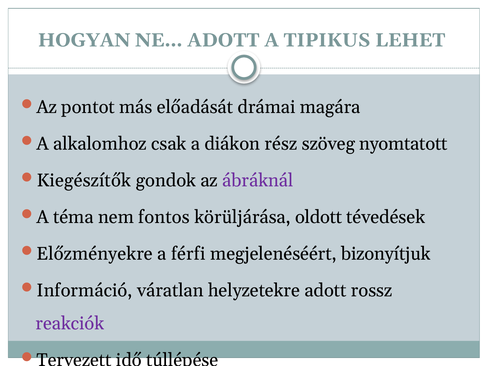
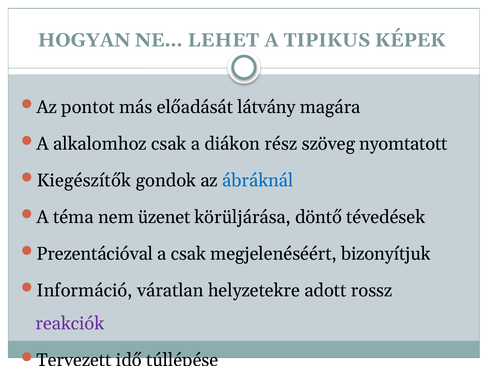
NE… ADOTT: ADOTT -> LEHET (223, 40)
LEHET: LEHET -> KÉPEK (410, 40)
drámai: drámai -> látvány (267, 107)
ábráknál colour: purple -> blue (258, 180)
fontos: fontos -> üzenet (164, 217)
oldott: oldott -> döntő (319, 217)
Előzményekre: Előzményekre -> Prezentációval (95, 254)
a férfi: férfi -> csak (188, 254)
